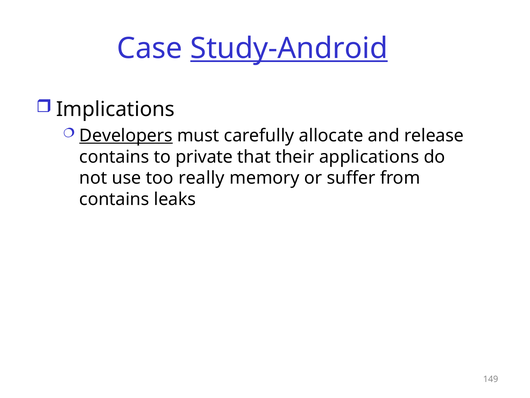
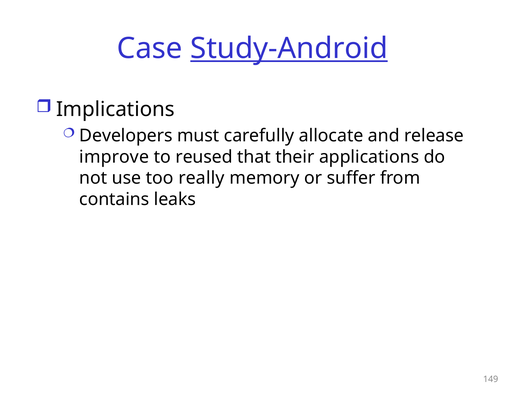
Developers underline: present -> none (126, 136)
contains: contains -> improve (114, 157)
private: private -> reused (204, 157)
